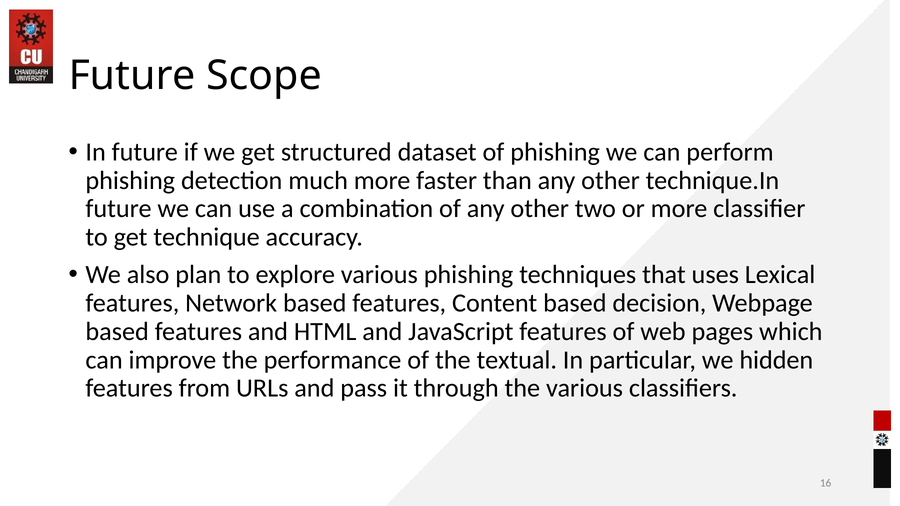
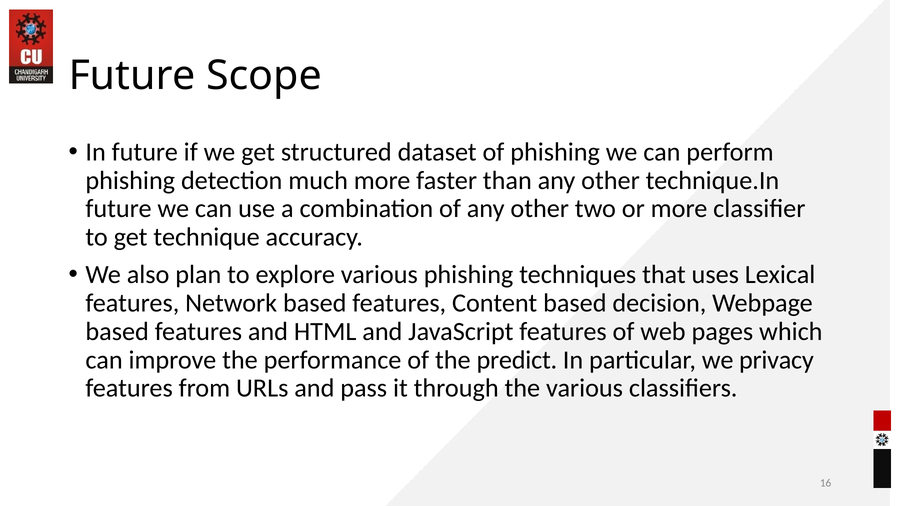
textual: textual -> predict (517, 360)
hidden: hidden -> privacy (776, 360)
